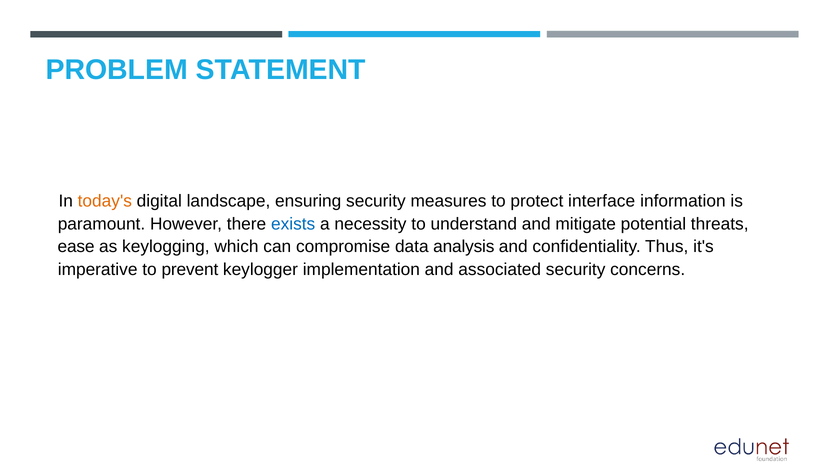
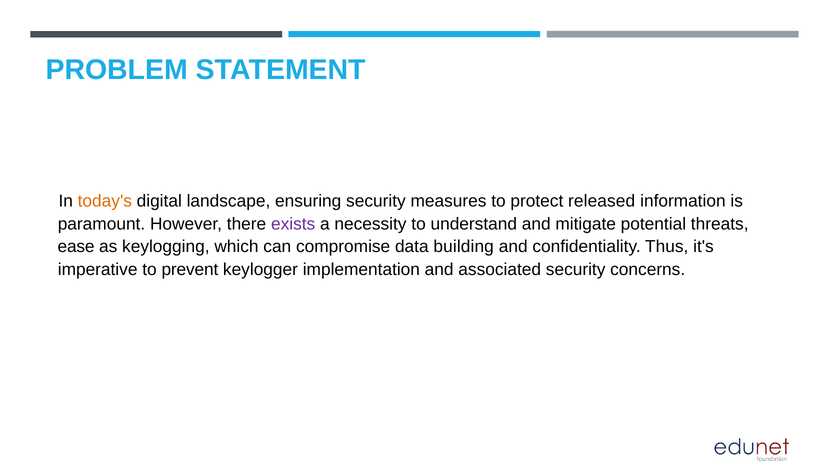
interface: interface -> released (602, 201)
exists colour: blue -> purple (293, 224)
analysis: analysis -> building (464, 247)
